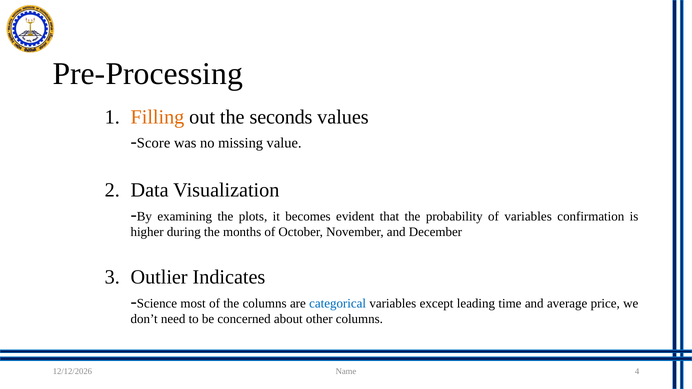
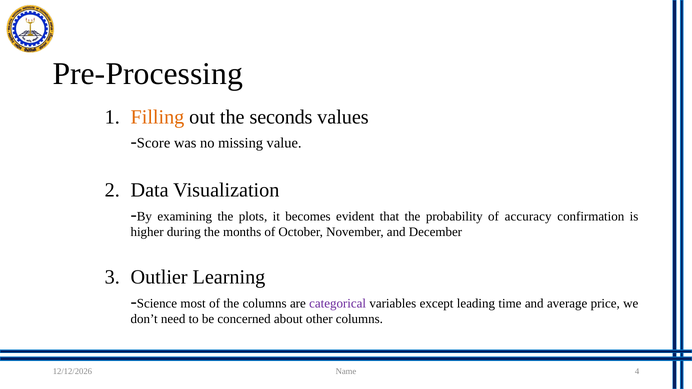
of variables: variables -> accuracy (528, 217)
Indicates: Indicates -> Learning (229, 277)
categorical colour: blue -> purple (338, 304)
